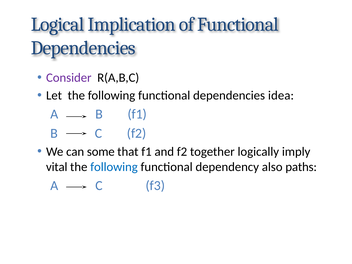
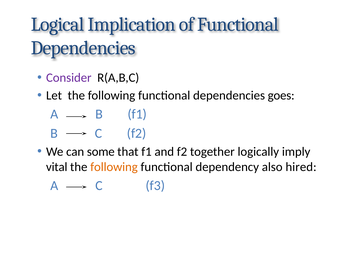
idea: idea -> goes (281, 96)
following colour: blue -> orange (114, 167)
paths: paths -> hired (301, 167)
